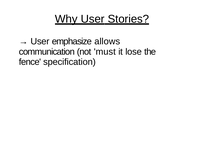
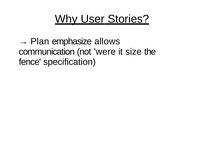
User: User -> Plan (40, 41)
must: must -> were (105, 52)
lose: lose -> size (134, 52)
